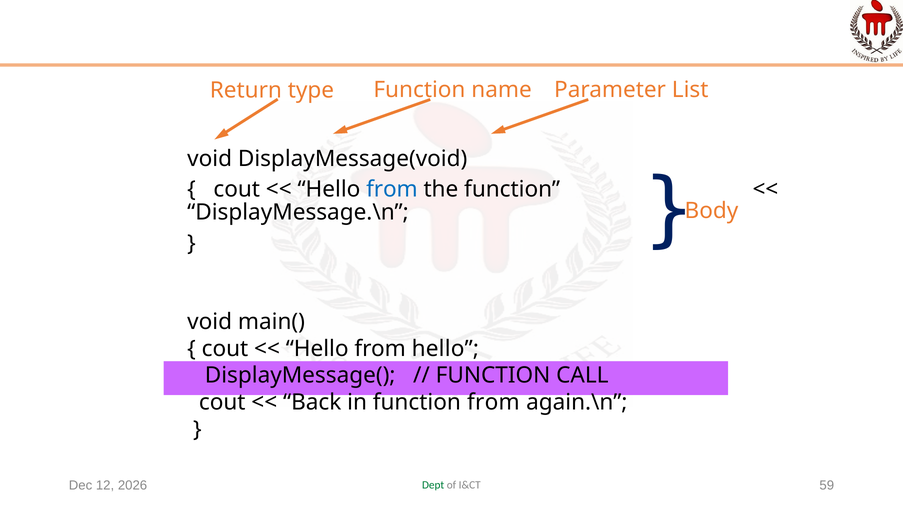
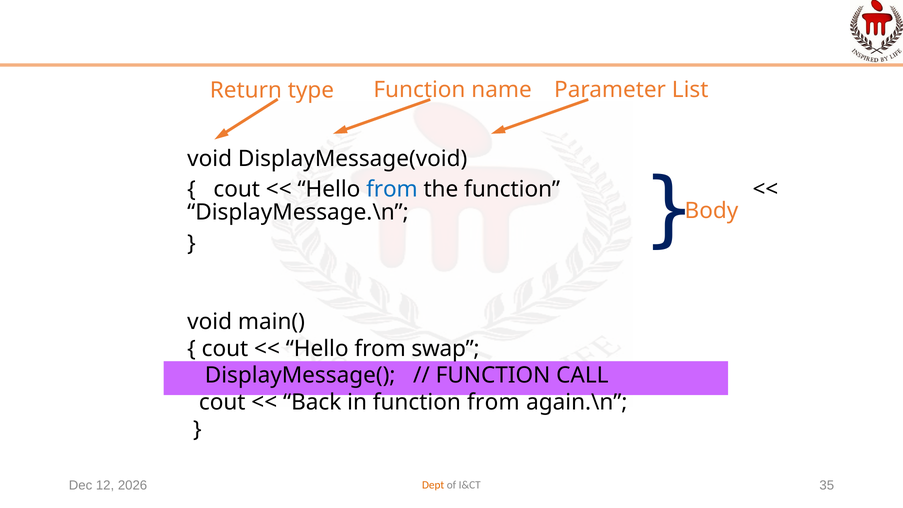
from hello: hello -> swap (446, 349)
59: 59 -> 35 (827, 485)
Dept colour: green -> orange (433, 485)
